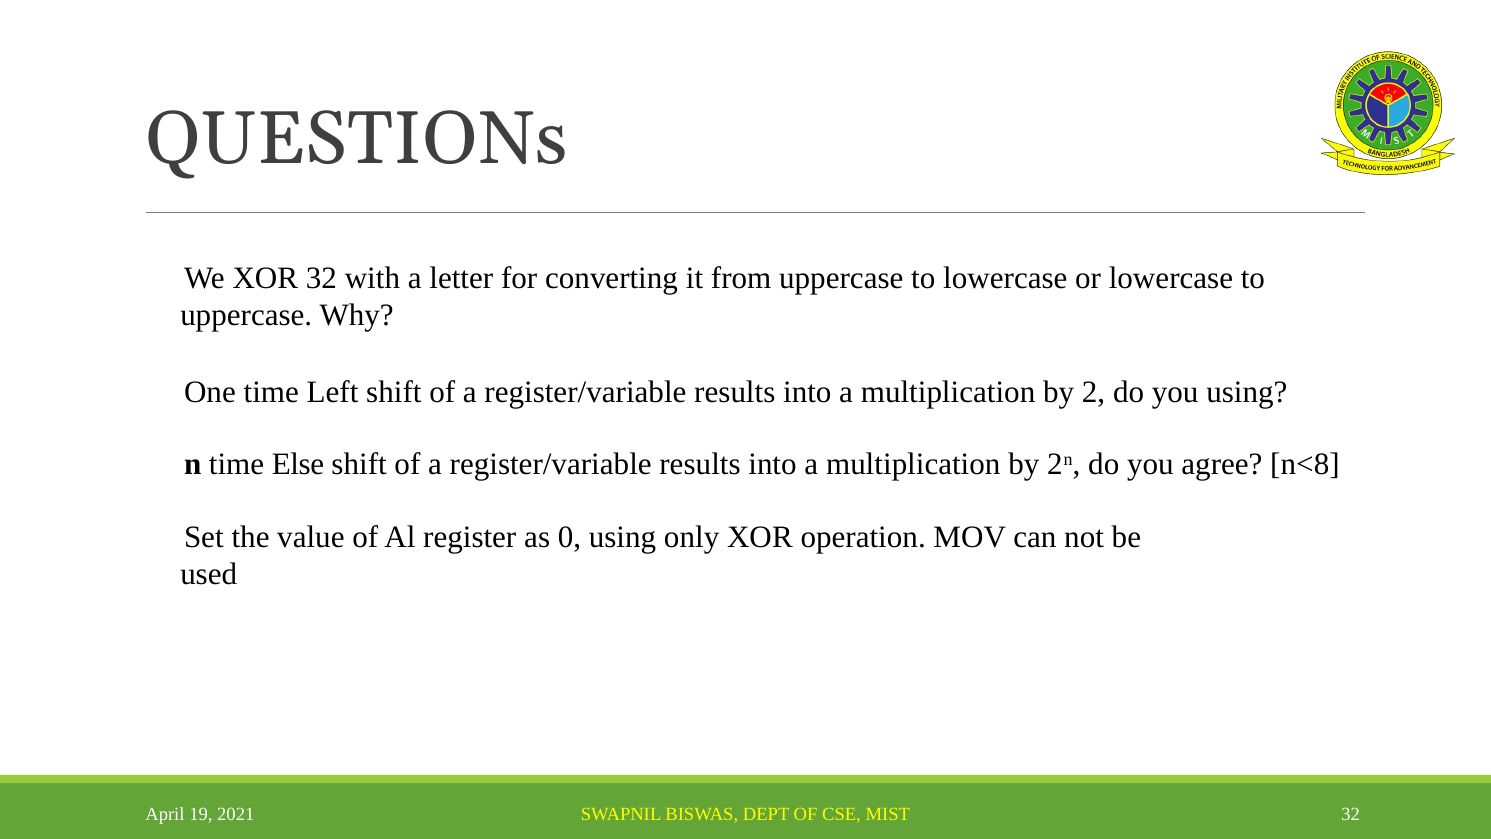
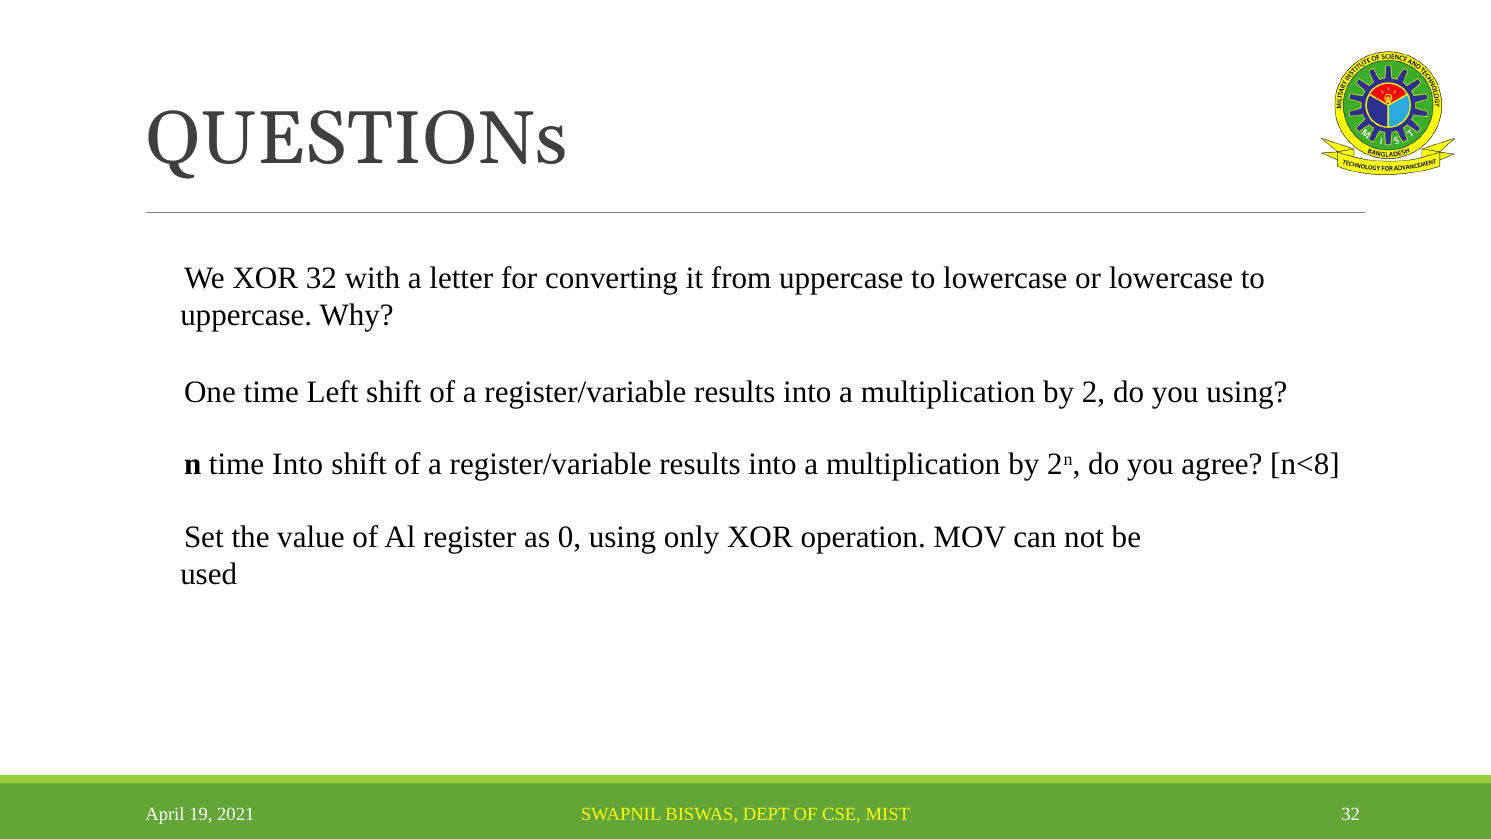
time Else: Else -> Into (298, 464)
